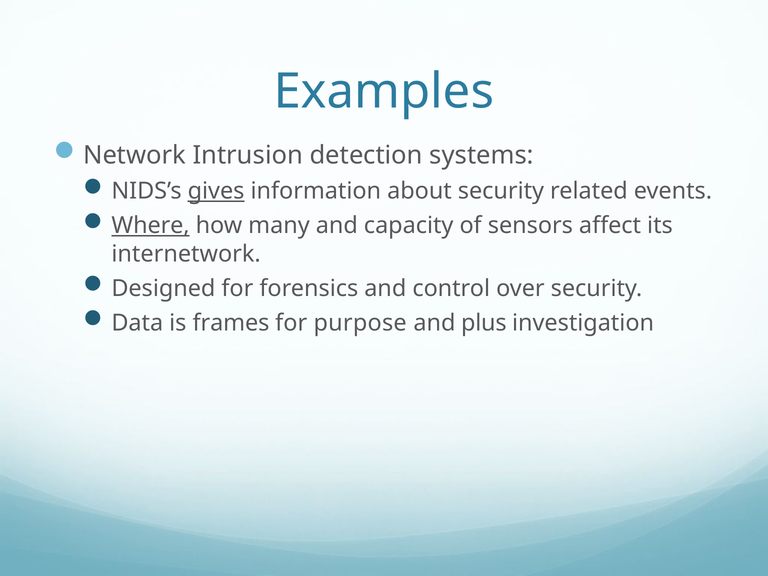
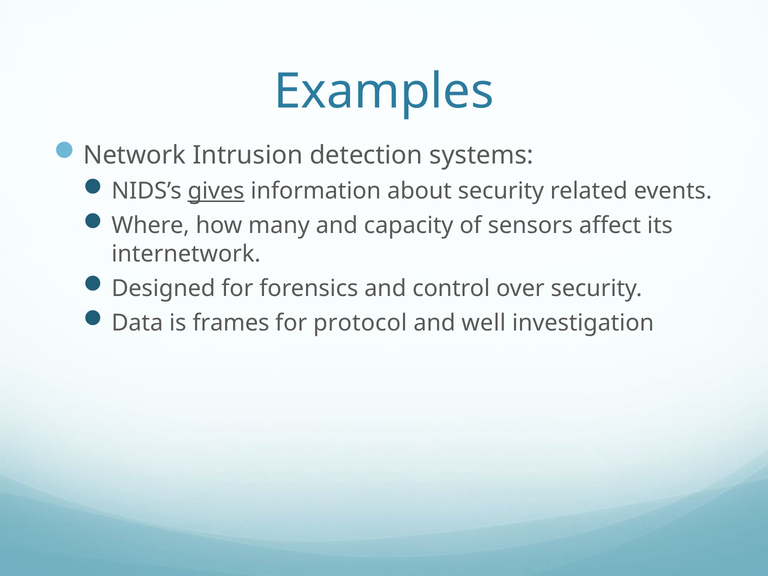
Where underline: present -> none (151, 226)
purpose: purpose -> protocol (360, 323)
plus: plus -> well (484, 323)
